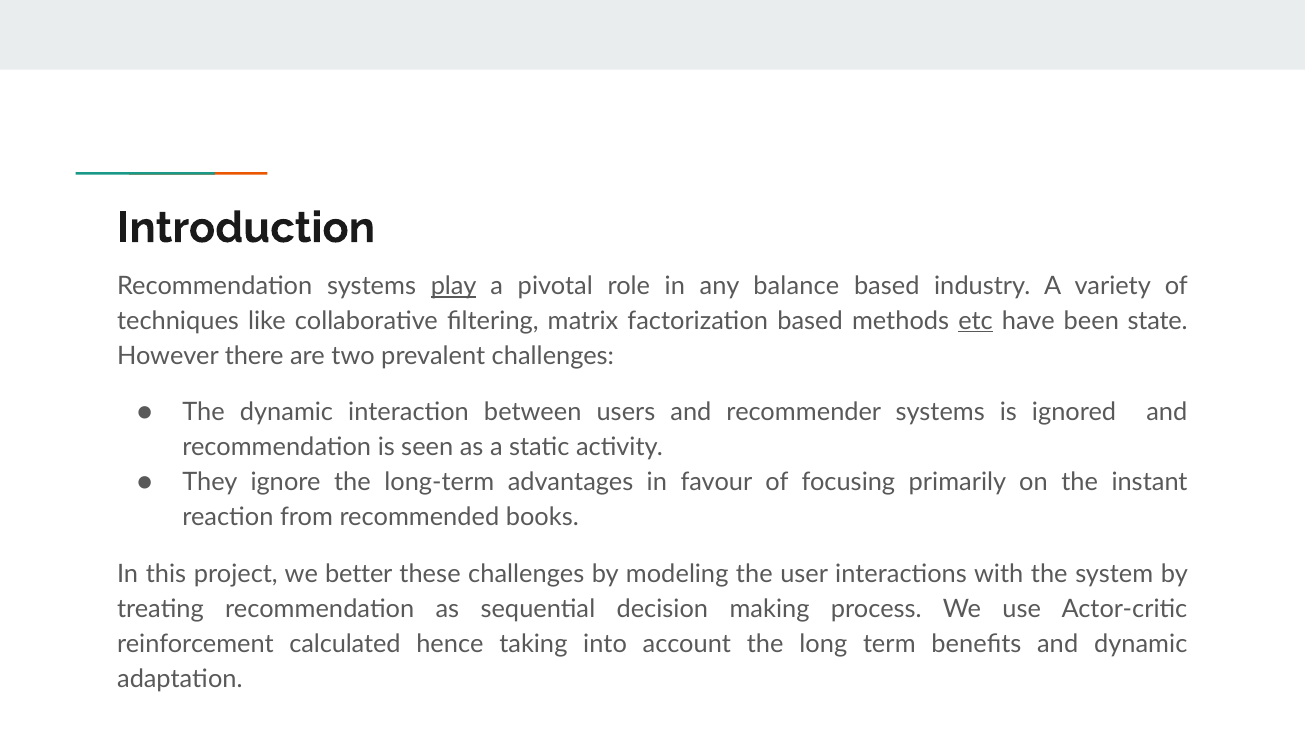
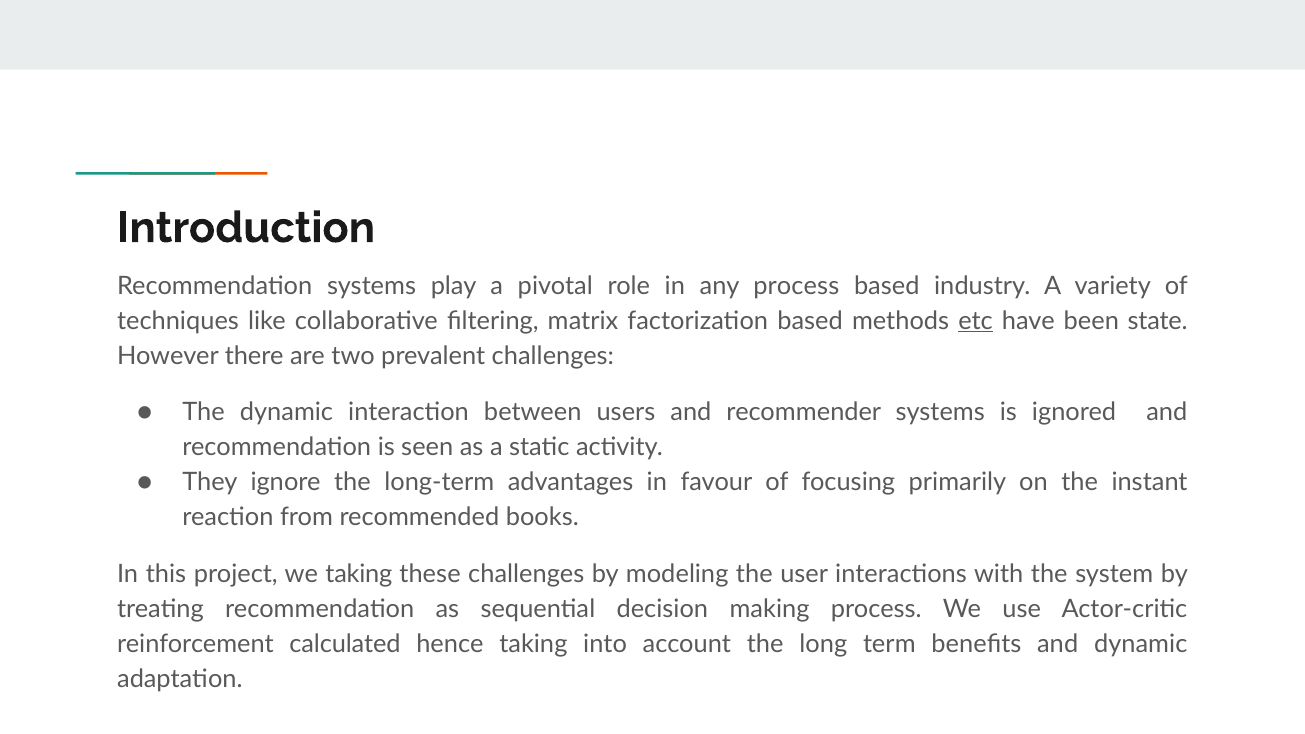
play underline: present -> none (454, 286)
any balance: balance -> process (796, 286)
we better: better -> taking (359, 574)
